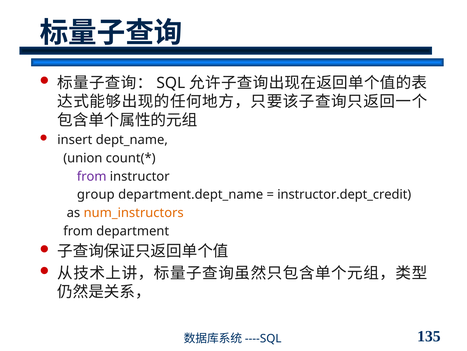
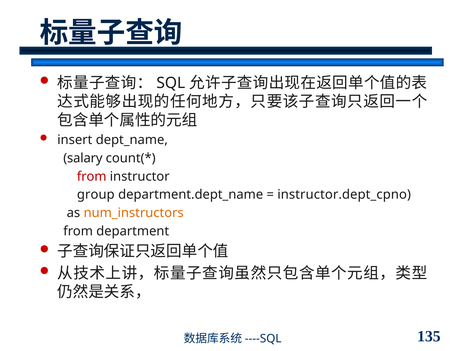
union: union -> salary (83, 158)
from colour: purple -> red (92, 176)
instructor.dept_credit: instructor.dept_credit -> instructor.dept_cpno (344, 194)
